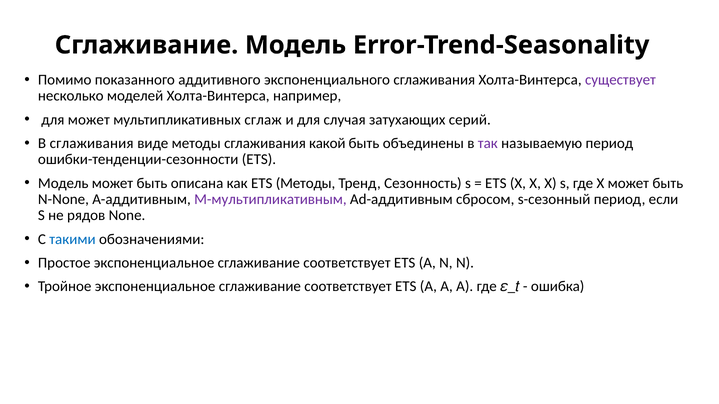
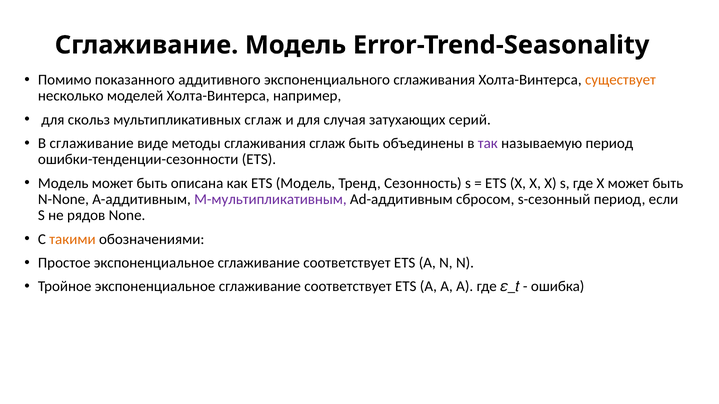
существует colour: purple -> orange (620, 80)
для может: может -> скольз (89, 120)
В сглаживания: сглаживания -> сглаживание (92, 143)
сглаживания какой: какой -> сглаж (327, 143)
ETS Методы: Методы -> Модель (305, 183)
такими colour: blue -> orange (72, 239)
